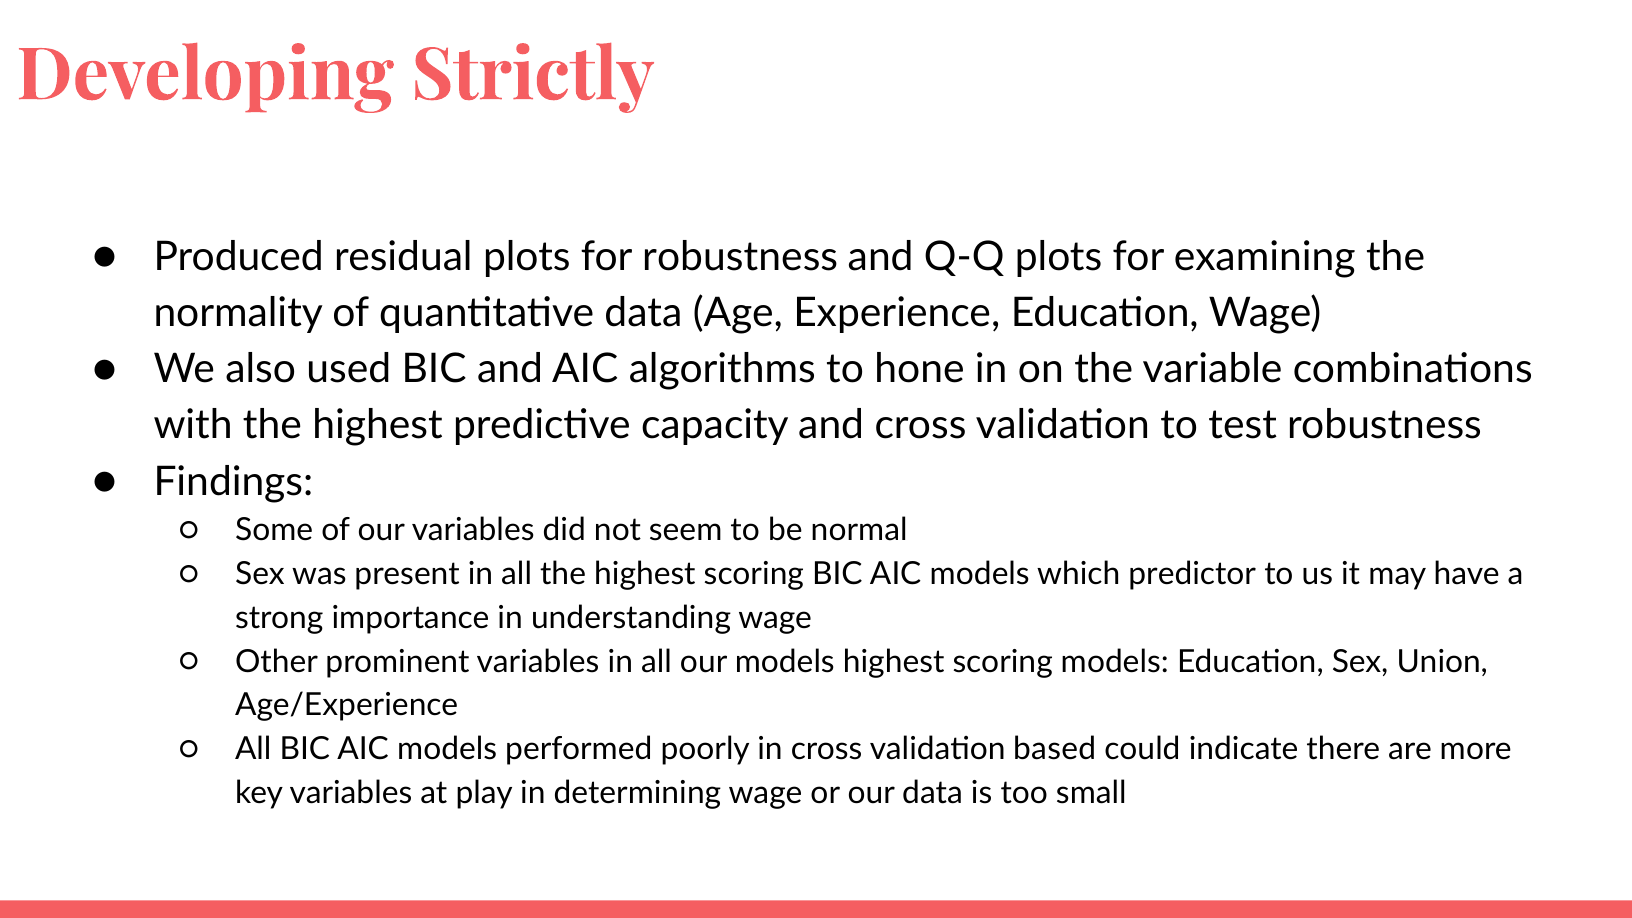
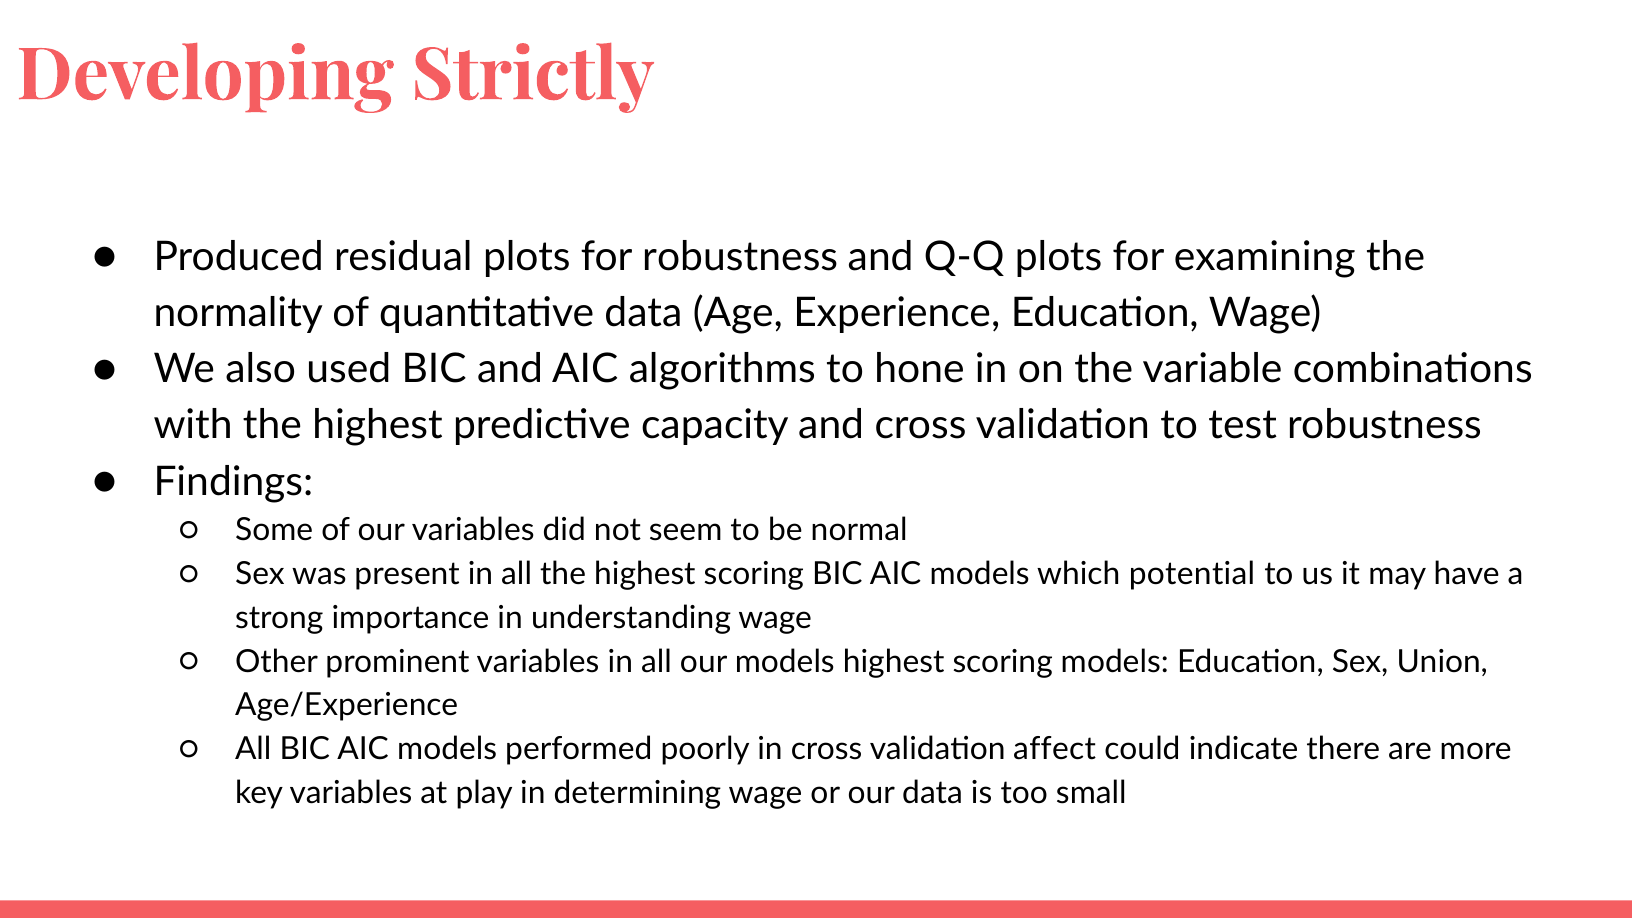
predictor: predictor -> potential (1192, 574)
based: based -> affect (1055, 749)
